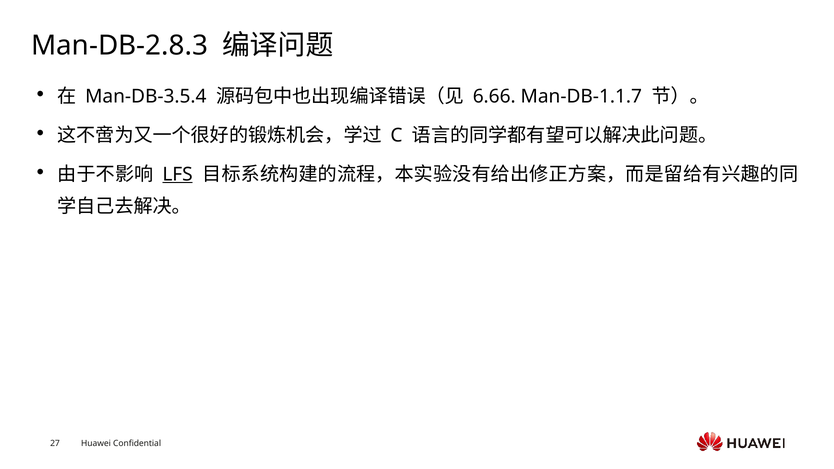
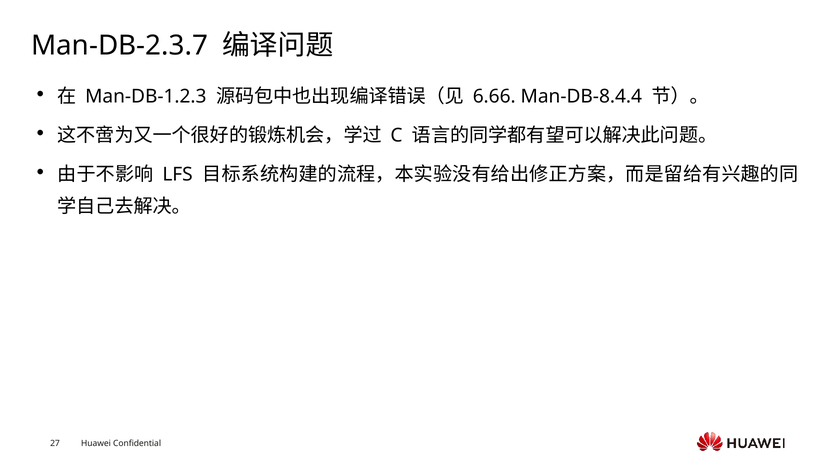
Man-DB-2.8.3: Man-DB-2.8.3 -> Man-DB-2.3.7 (120, 45)
Man-DB-3.5.4: Man-DB-3.5.4 -> Man-DB-1.2.3 (146, 96)
Man-DB-1.1.7: Man-DB-1.1.7 -> Man-DB-8.4.4 (581, 96)
LFS underline: present -> none (178, 174)
